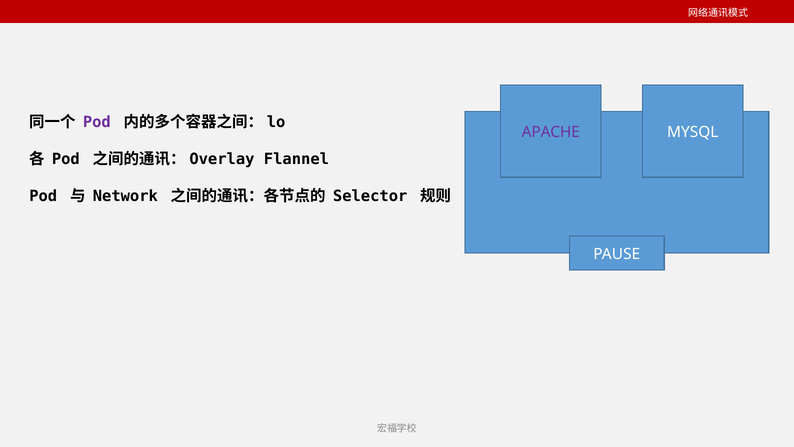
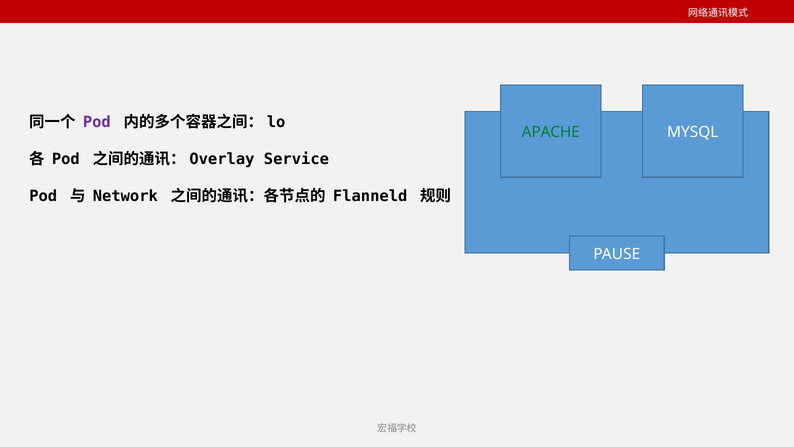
APACHE colour: purple -> green (551, 132)
Flannel: Flannel -> Service (296, 159)
Selector: Selector -> Flanneld (370, 196)
